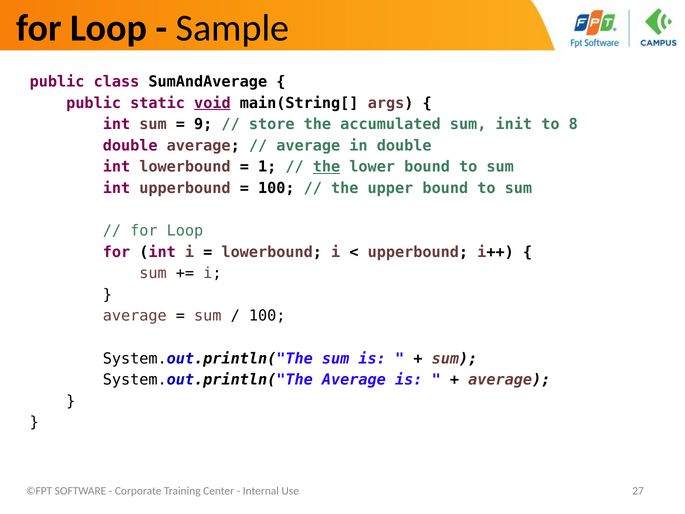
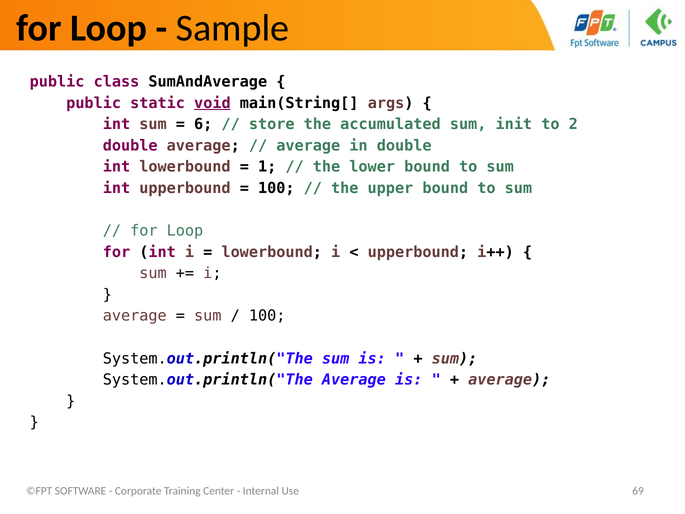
9: 9 -> 6 (203, 124)
8: 8 -> 2 (573, 124)
the underline: present -> none (327, 167)
27: 27 -> 69 (638, 491)
